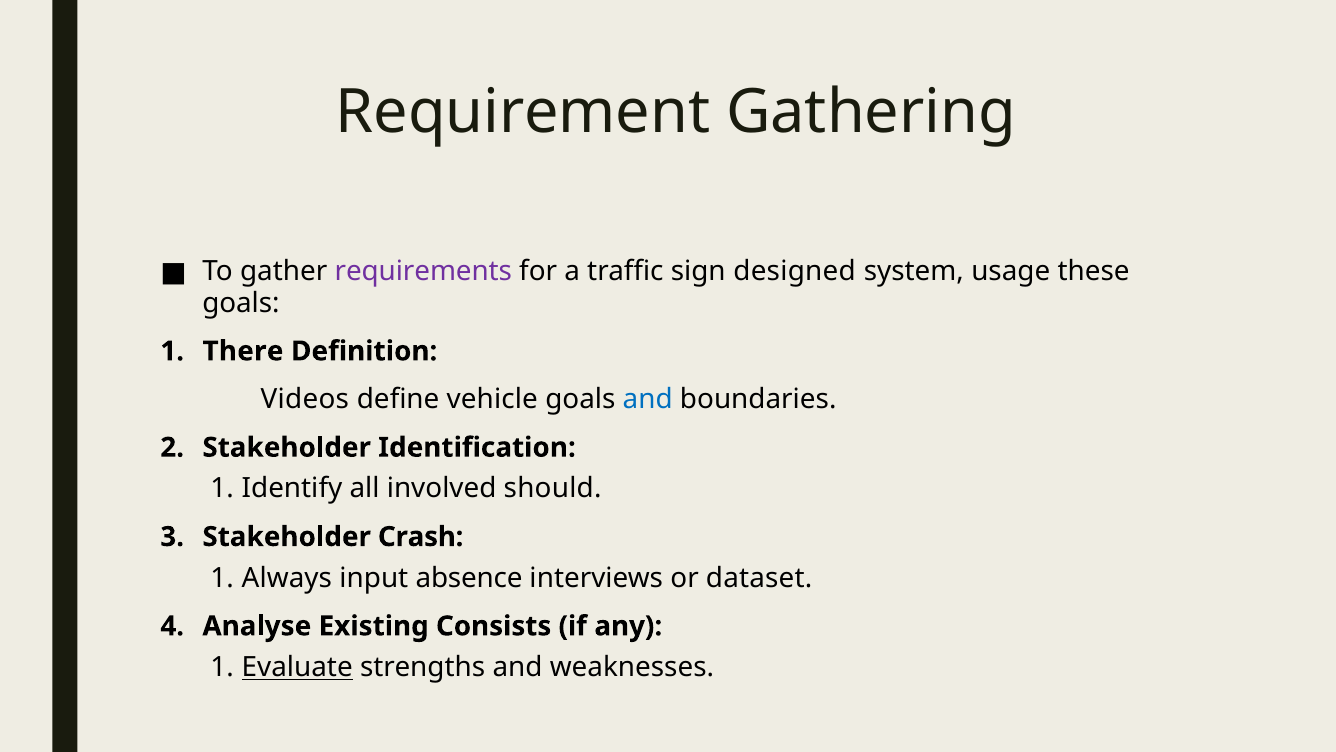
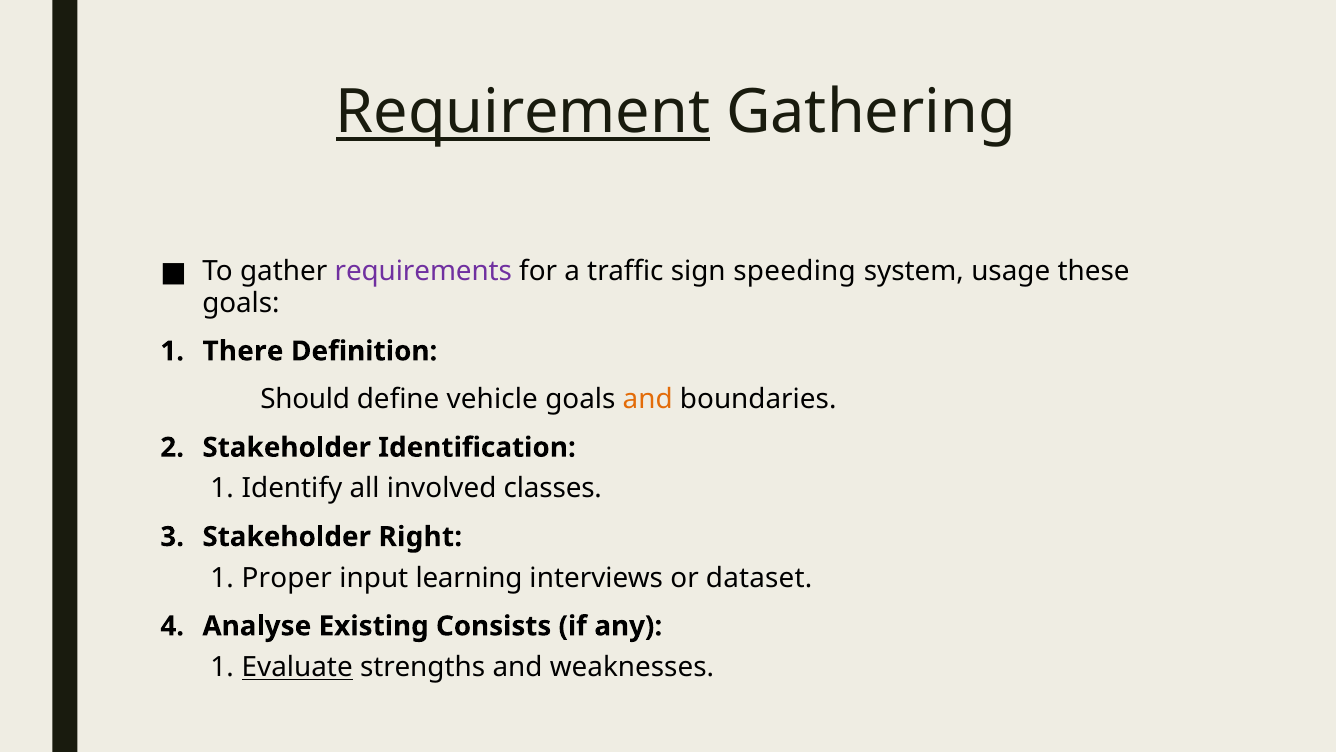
Requirement underline: none -> present (523, 112)
designed: designed -> speeding (795, 271)
Videos: Videos -> Should (305, 399)
and colour: blue -> orange (648, 399)
should: should -> classes (553, 488)
Crash: Crash -> Right (420, 536)
Always: Always -> Proper (287, 578)
absence: absence -> learning (469, 578)
